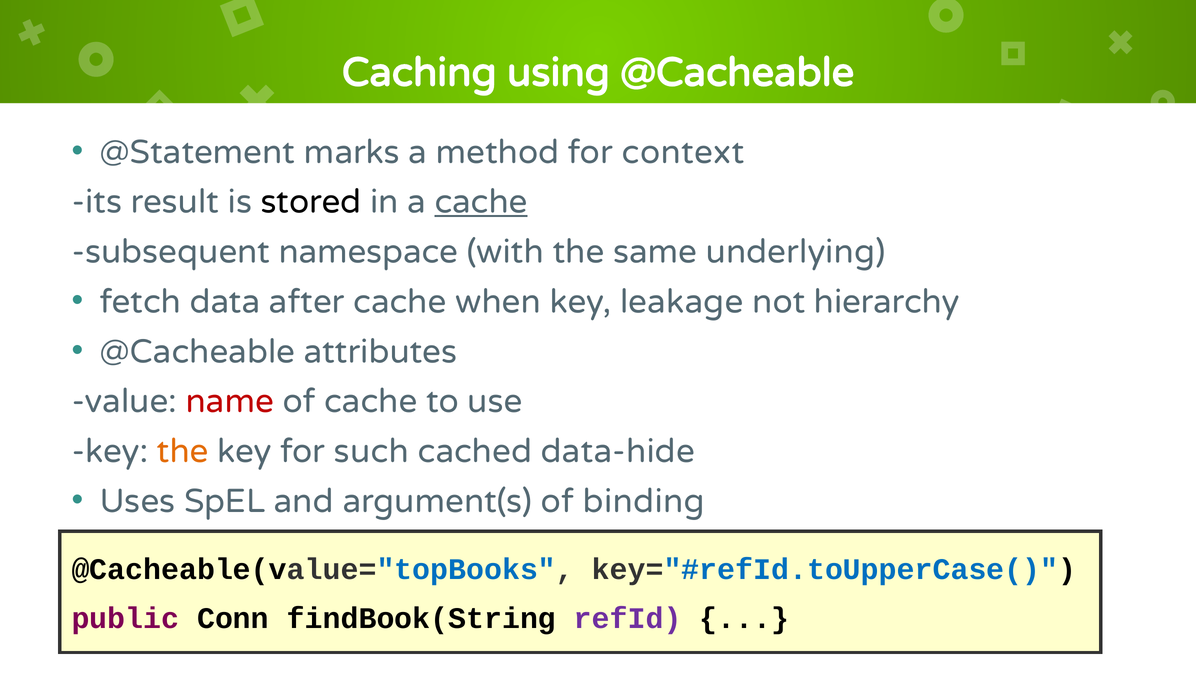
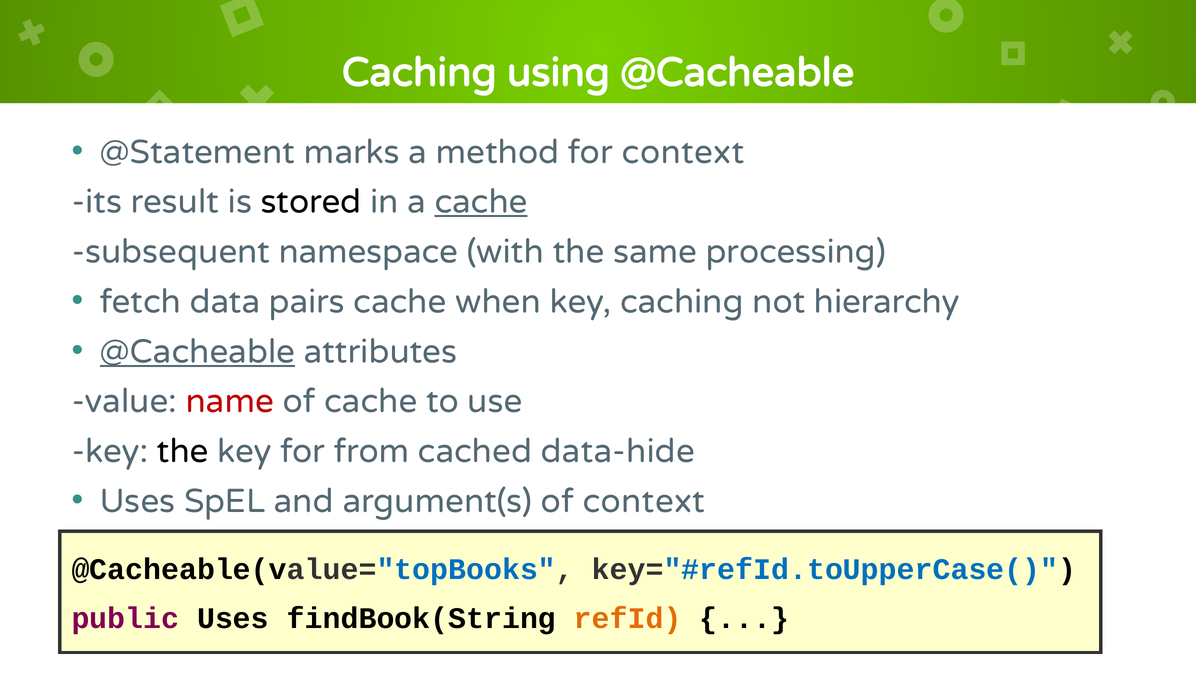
underlying: underlying -> processing (796, 252)
after: after -> pairs (307, 302)
key leakage: leakage -> caching (682, 302)
@Cacheable underline: none -> present (198, 351)
the colour: orange -> black (183, 451)
such: such -> from (372, 451)
of binding: binding -> context (644, 501)
public Conn: Conn -> Uses (233, 618)
refId colour: purple -> orange (628, 618)
